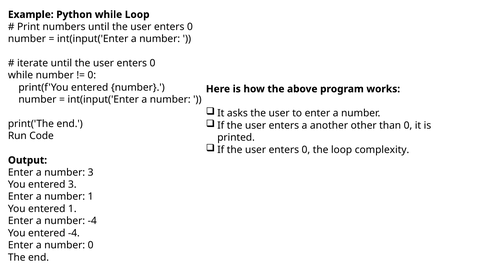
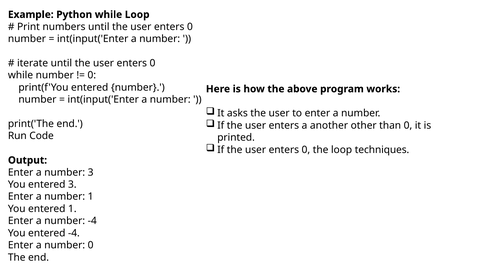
complexity: complexity -> techniques (382, 150)
